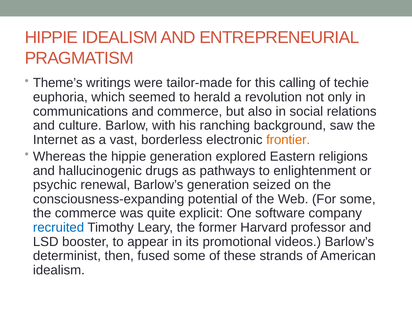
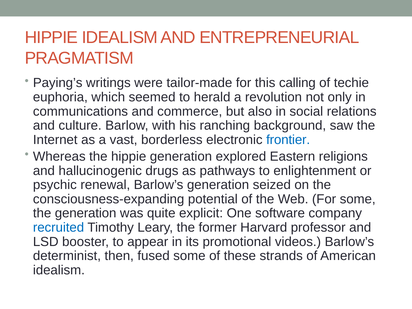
Theme’s: Theme’s -> Paying’s (58, 83)
frontier colour: orange -> blue (288, 140)
the commerce: commerce -> generation (86, 213)
